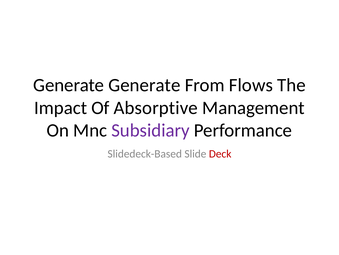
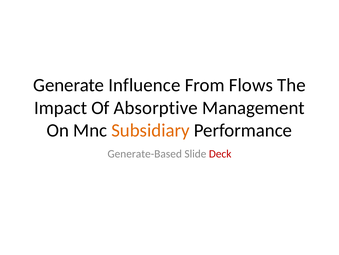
Generate Generate: Generate -> Influence (144, 85)
Subsidiary colour: purple -> orange (151, 130)
Slidedeck-Based: Slidedeck-Based -> Generate-Based (145, 153)
